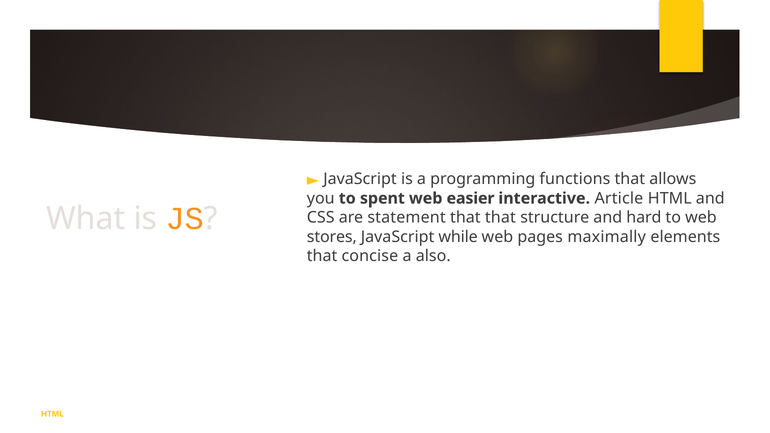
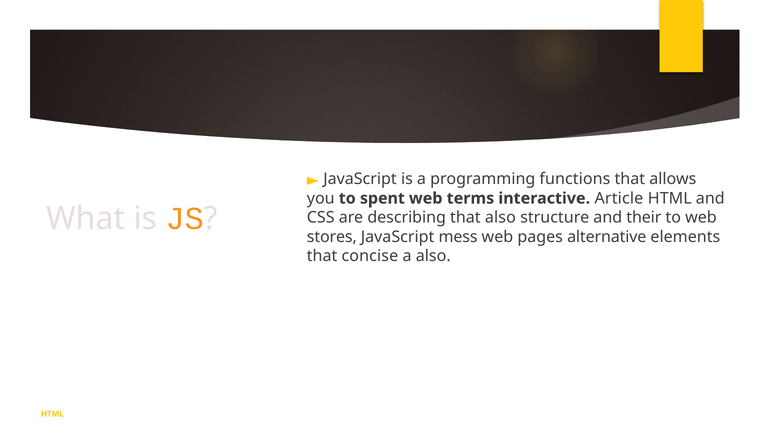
easier: easier -> terms (470, 198)
statement: statement -> describing (407, 218)
that that: that -> also (500, 218)
hard: hard -> their (644, 218)
while: while -> mess (458, 237)
maximally: maximally -> alternative (607, 237)
